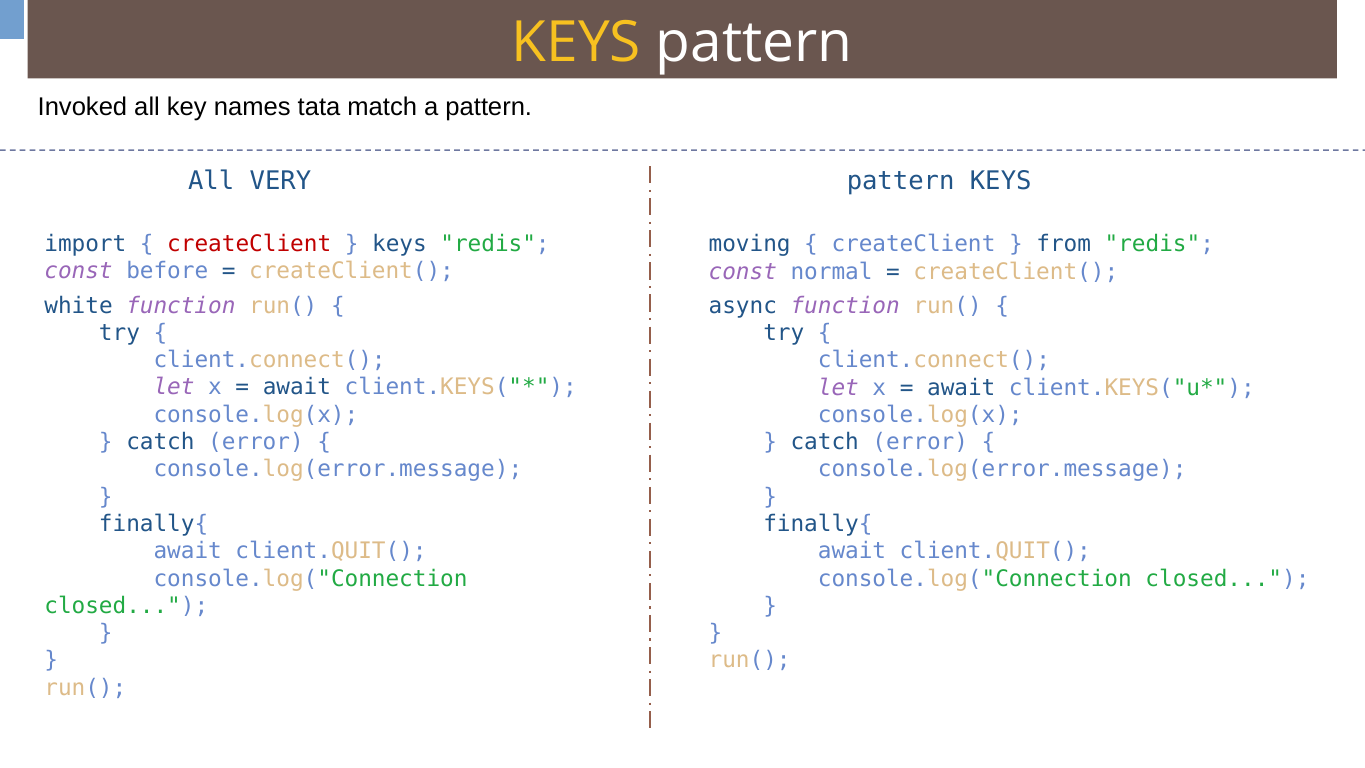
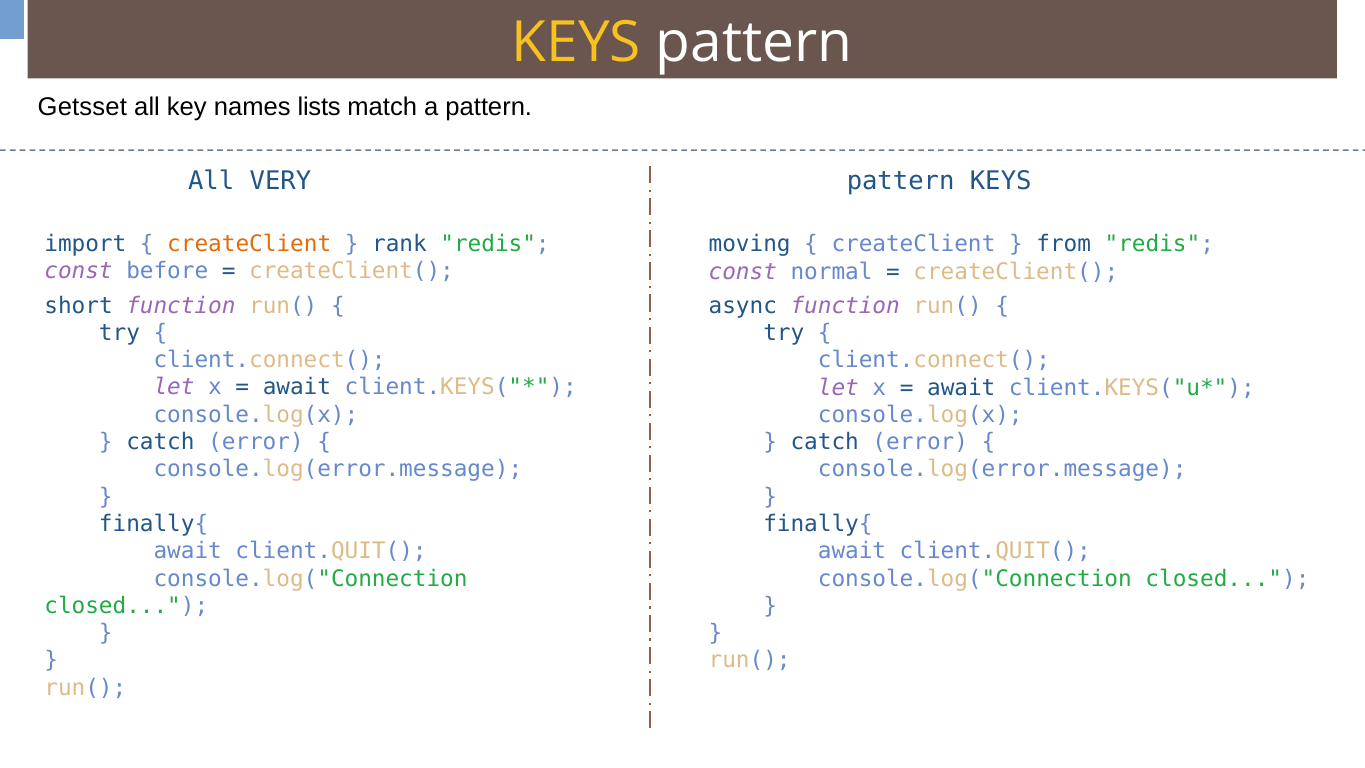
Invoked: Invoked -> Getsset (82, 107)
tata: tata -> lists (319, 107)
createClient colour: red -> orange (249, 244)
keys: keys -> rank (399, 244)
white: white -> short (79, 306)
